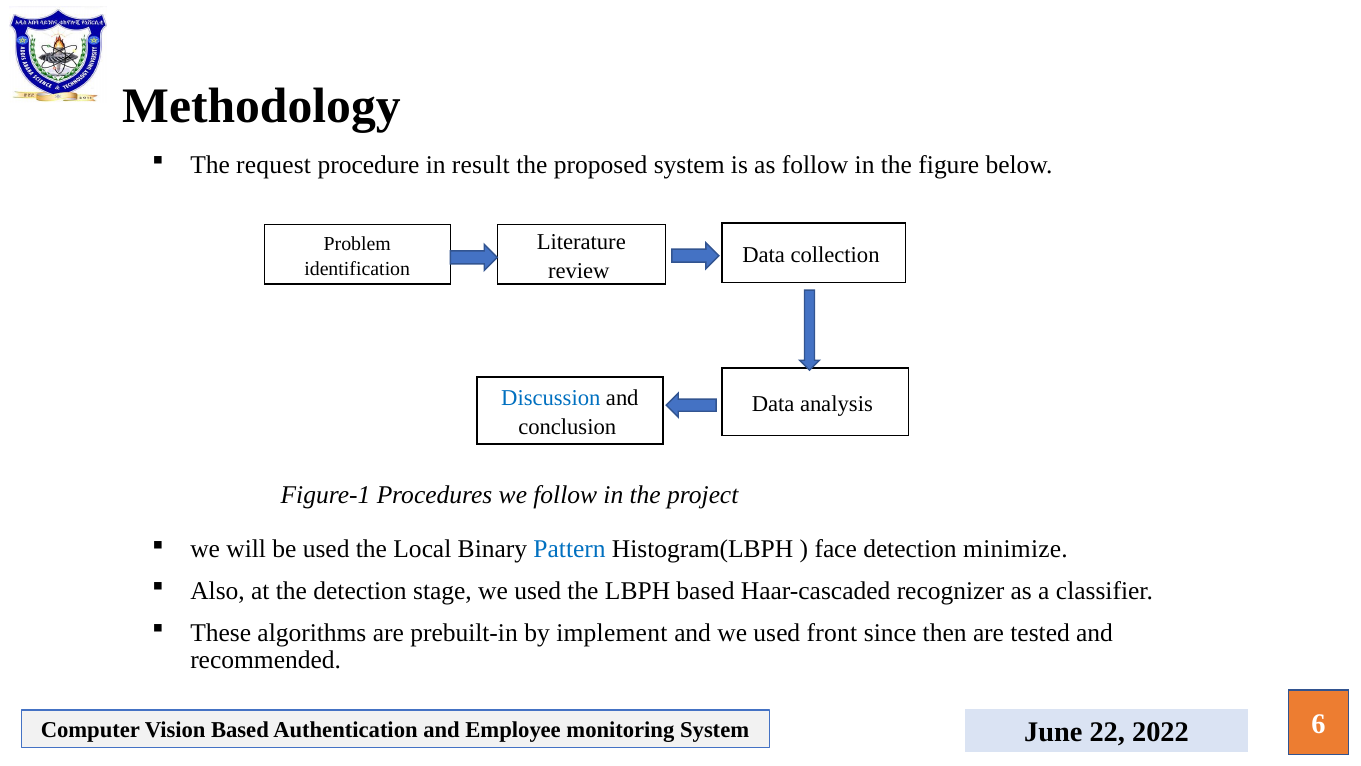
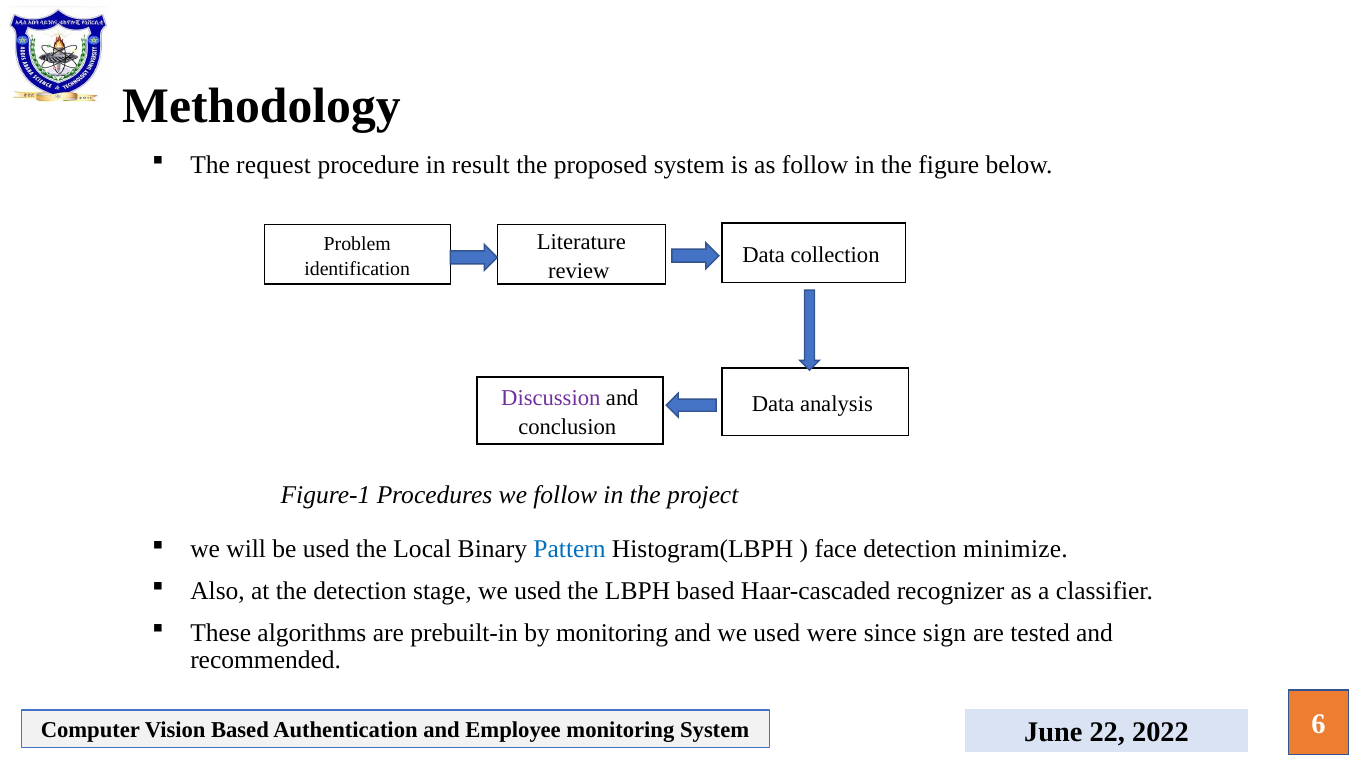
Discussion colour: blue -> purple (551, 398)
by implement: implement -> monitoring (612, 633)
front: front -> were (832, 633)
then: then -> sign (945, 633)
